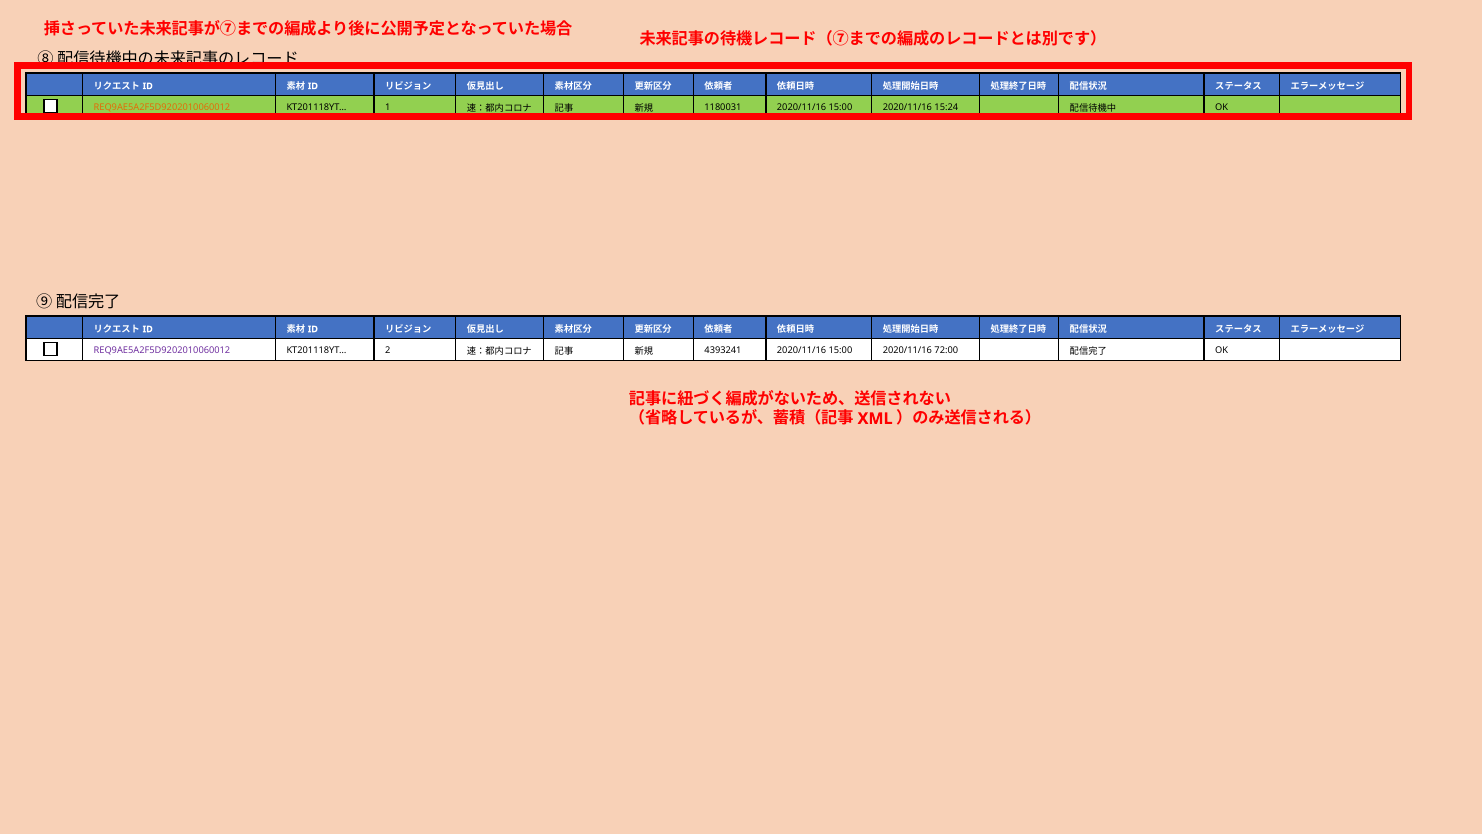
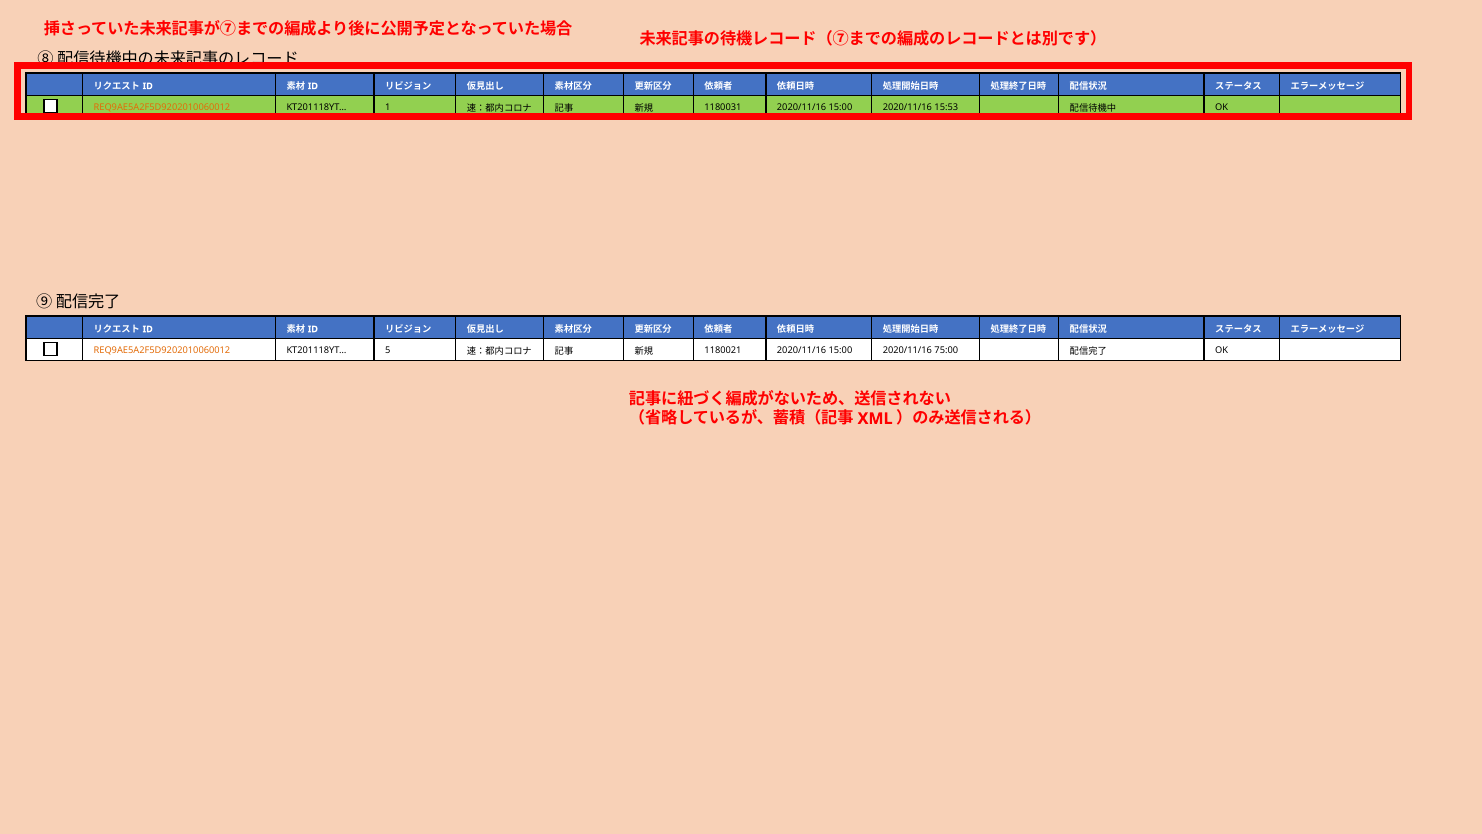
15:24: 15:24 -> 15:53 (946, 107)
REQ9AE5A2F5D9202010060012 colour: purple -> orange (162, 350)
2: 2 -> 5 (388, 350)
4393241: 4393241 -> 1180021 (723, 350)
72:00: 72:00 -> 75:00 (946, 350)
